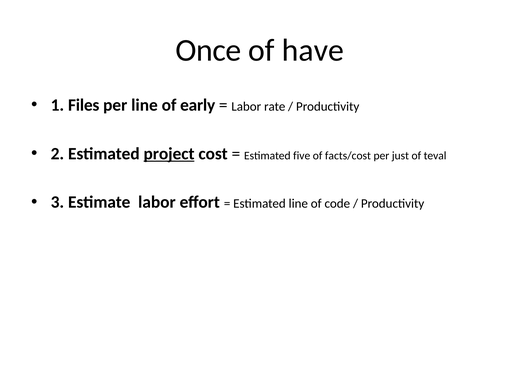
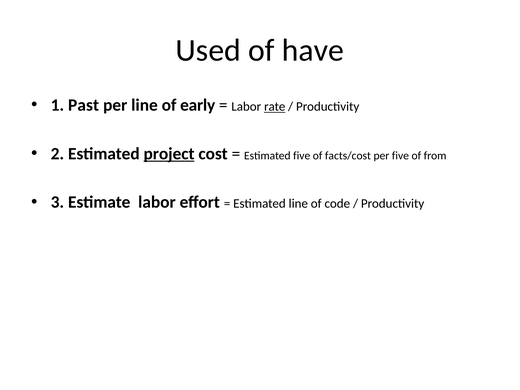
Once: Once -> Used (208, 50)
Files: Files -> Past (84, 105)
rate underline: none -> present (275, 107)
per just: just -> five (400, 156)
teval: teval -> from (435, 156)
